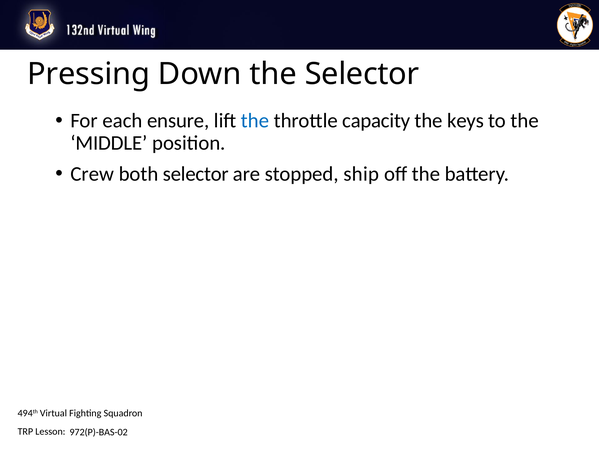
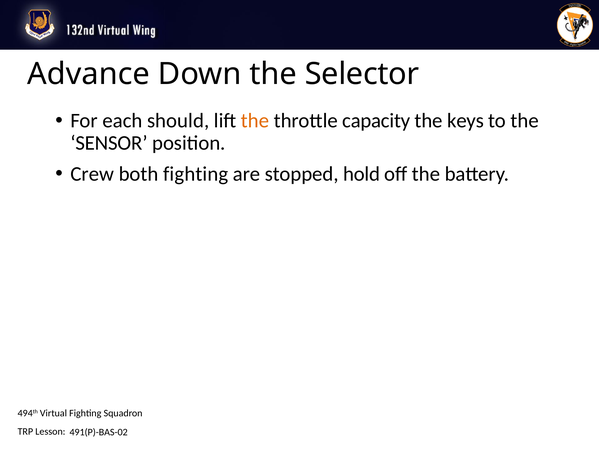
Pressing: Pressing -> Advance (88, 74)
ensure: ensure -> should (178, 121)
the colour: blue -> orange (255, 121)
MIDDLE: MIDDLE -> SENSOR (109, 143)
both selector: selector -> fighting (196, 174)
ship: ship -> hold (361, 174)
972(P)-BAS-02: 972(P)-BAS-02 -> 491(P)-BAS-02 (99, 432)
